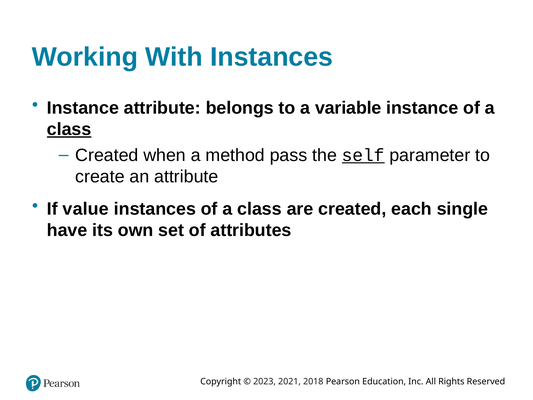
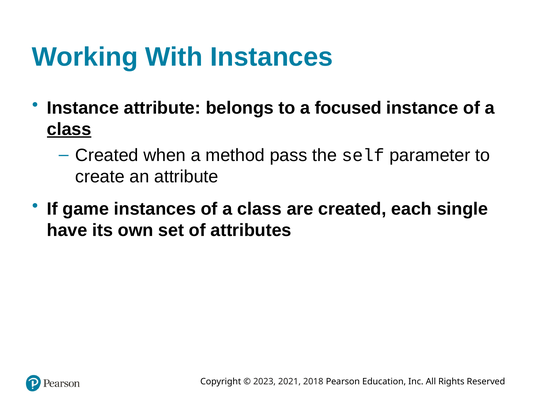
variable: variable -> focused (348, 108)
self underline: present -> none (363, 155)
value: value -> game (86, 209)
